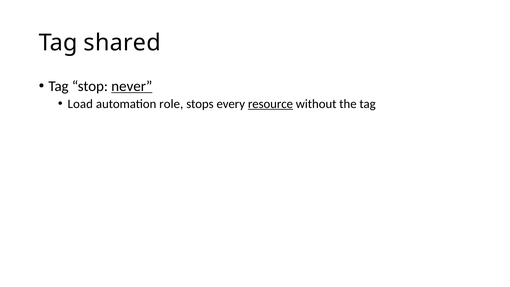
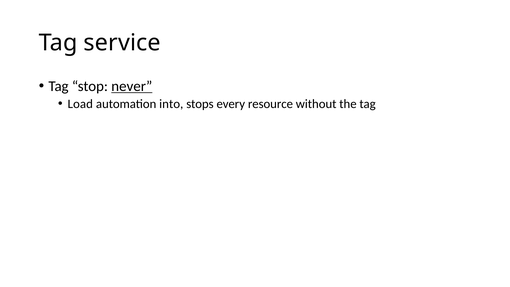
shared: shared -> service (122, 43)
role: role -> into (171, 104)
resource underline: present -> none (270, 104)
